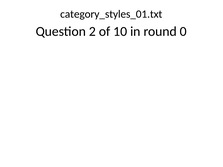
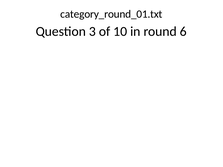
category_styles_01.txt: category_styles_01.txt -> category_round_01.txt (111, 14)
2: 2 -> 3 (92, 31)
0: 0 -> 6 (183, 31)
